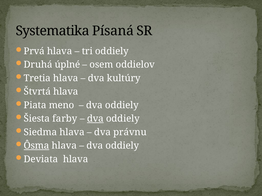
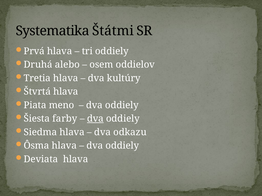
Písaná: Písaná -> Štátmi (113, 31)
úplné: úplné -> alebo (67, 65)
právnu: právnu -> odkazu (130, 132)
Ôsma underline: present -> none (36, 146)
